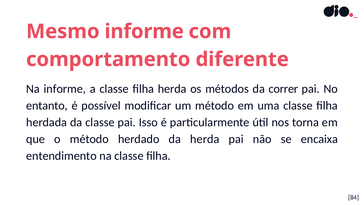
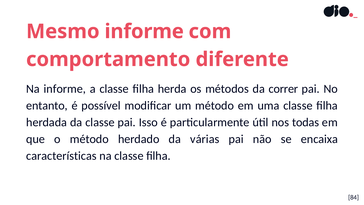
torna: torna -> todas (306, 122)
da herda: herda -> várias (205, 139)
entendimento: entendimento -> características (61, 156)
